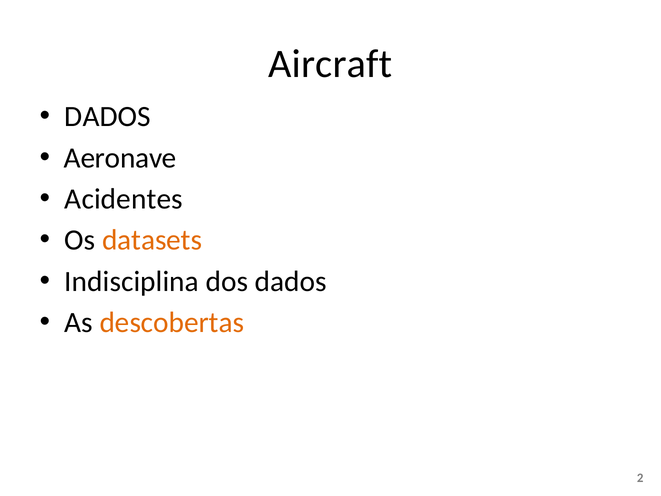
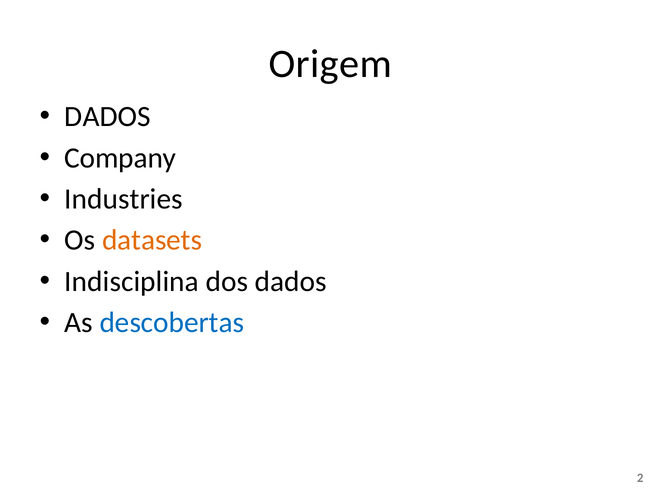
Aircraft: Aircraft -> Origem (330, 64)
Aeronave: Aeronave -> Company (120, 158)
Acidentes: Acidentes -> Industries (124, 199)
descobertas colour: orange -> blue (172, 322)
